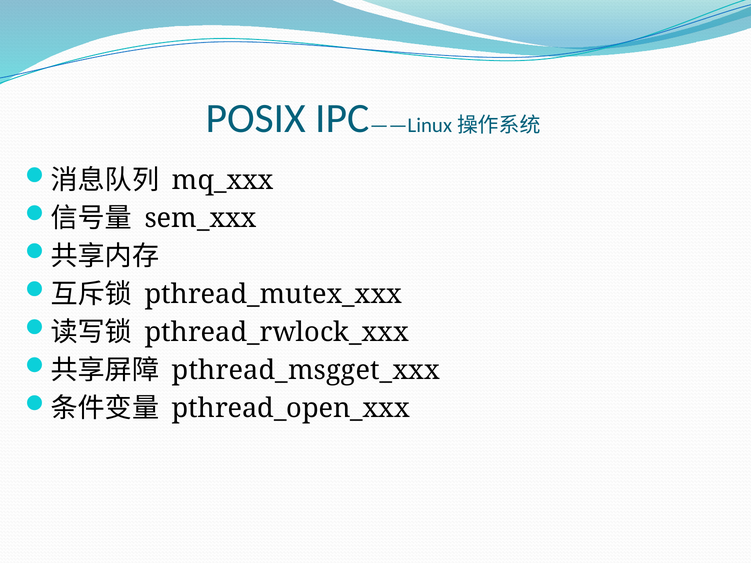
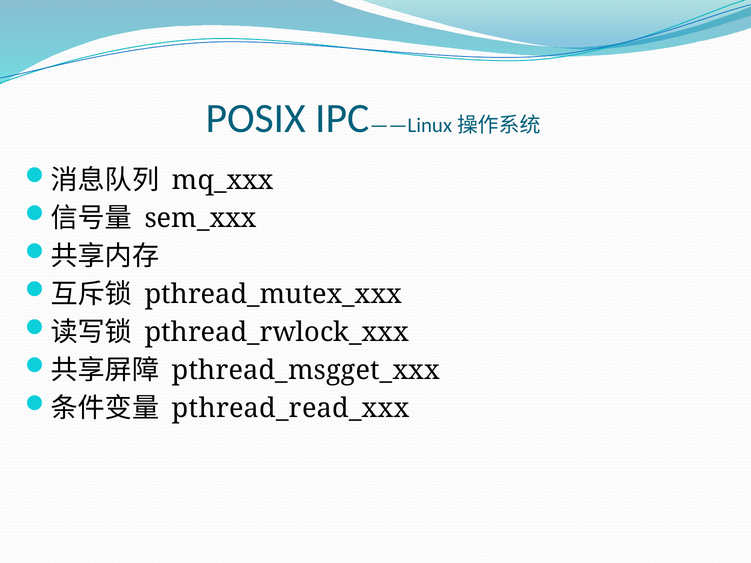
pthread_open_xxx: pthread_open_xxx -> pthread_read_xxx (291, 408)
